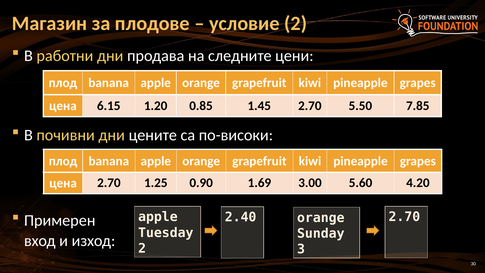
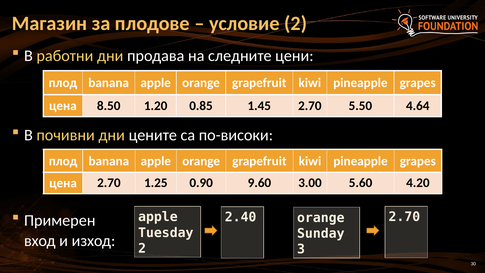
6.15: 6.15 -> 8.50 (109, 106)
7.85: 7.85 -> 4.64 (418, 106)
1.69: 1.69 -> 9.60 (259, 183)
